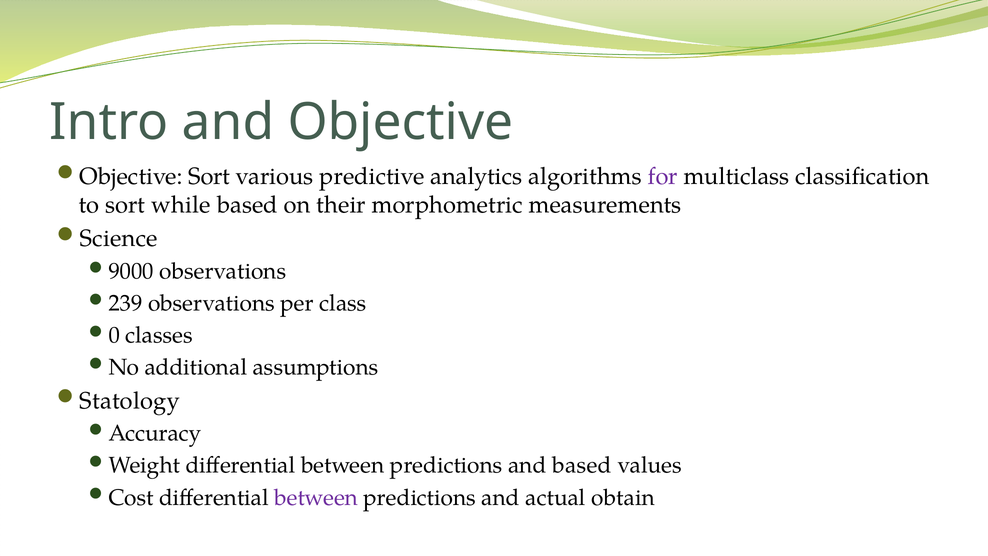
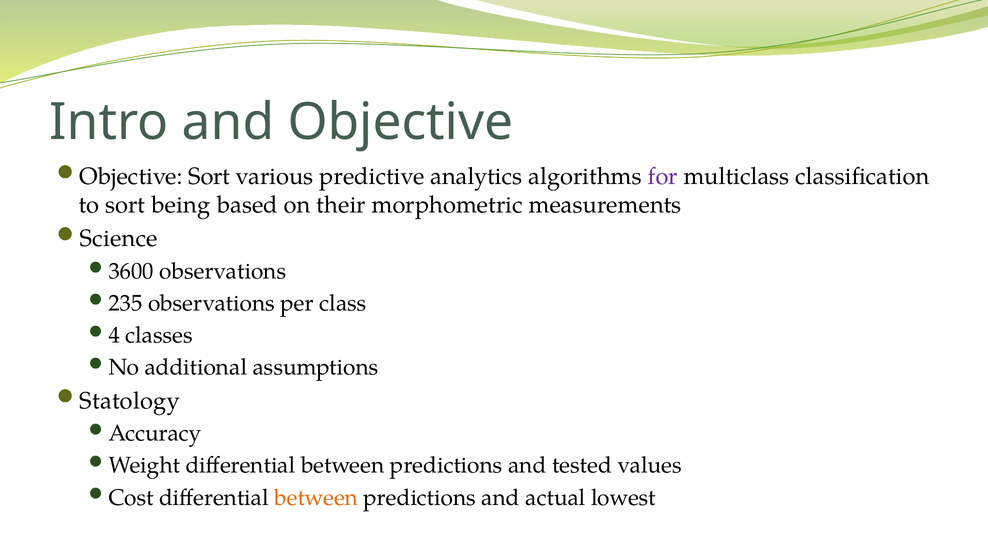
while: while -> being (181, 205)
9000: 9000 -> 3600 (131, 271)
239: 239 -> 235 (126, 303)
0: 0 -> 4 (114, 335)
and based: based -> tested (582, 465)
between colour: purple -> orange (316, 497)
obtain: obtain -> lowest (623, 497)
